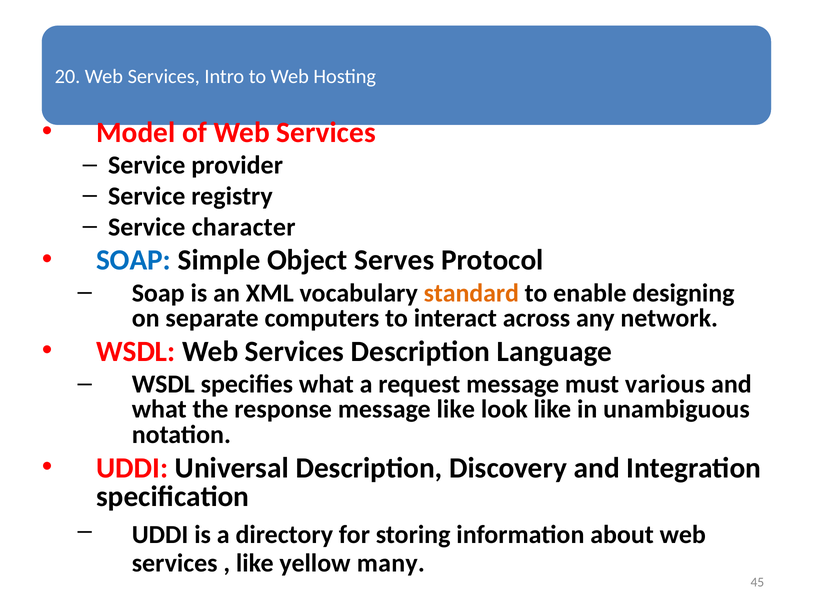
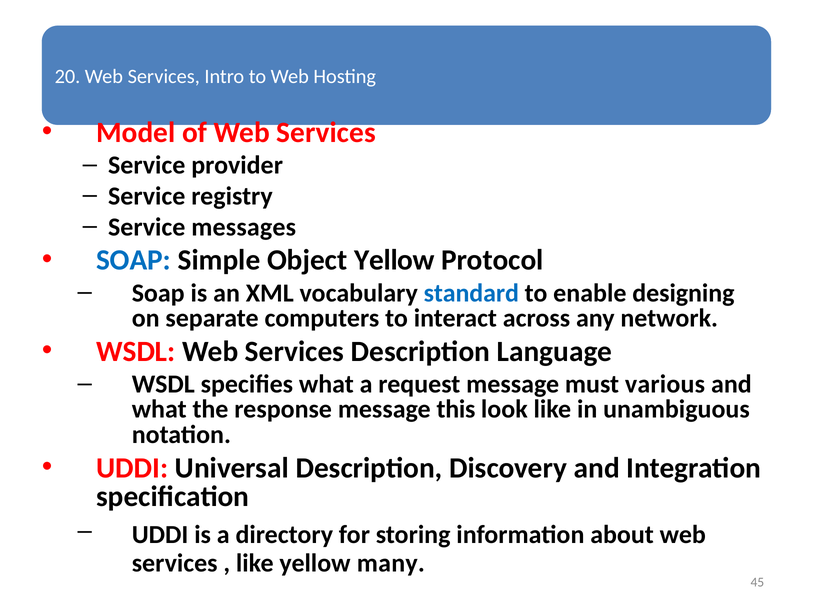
character: character -> messages (244, 227)
Object Serves: Serves -> Yellow (394, 260)
standard colour: orange -> blue (471, 293)
message like: like -> this (456, 409)
